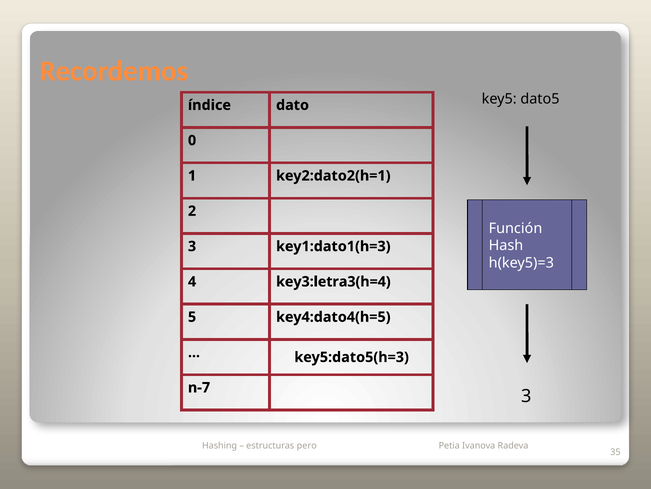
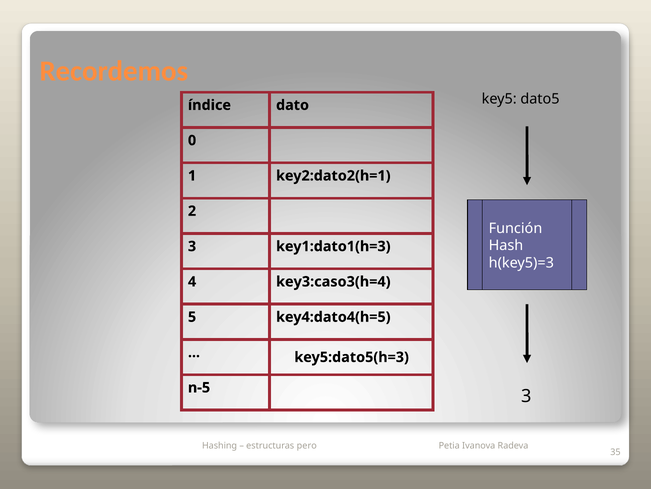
key3:letra3(h=4: key3:letra3(h=4 -> key3:caso3(h=4 (333, 281)
n-7: n-7 -> n-5 (199, 387)
